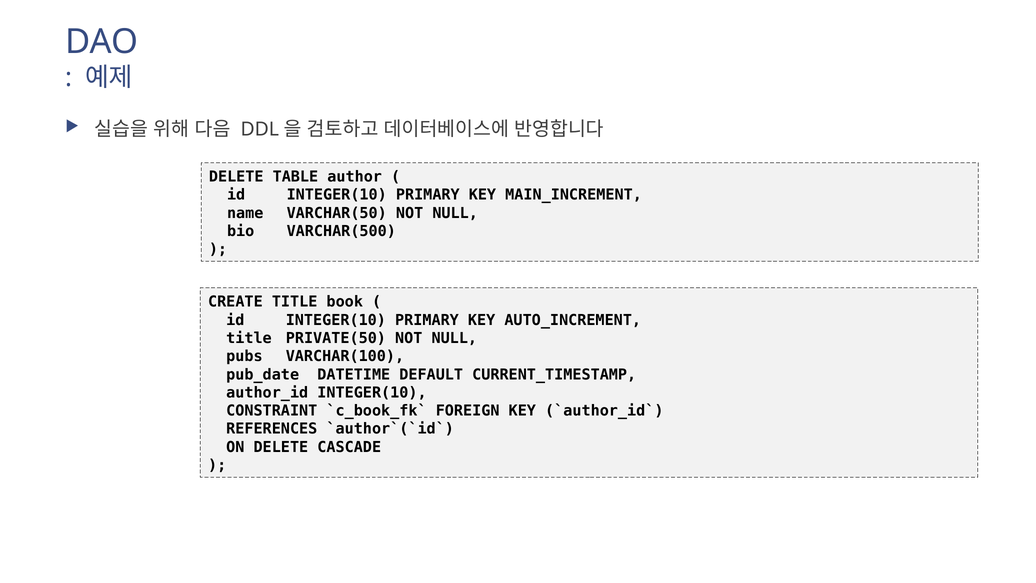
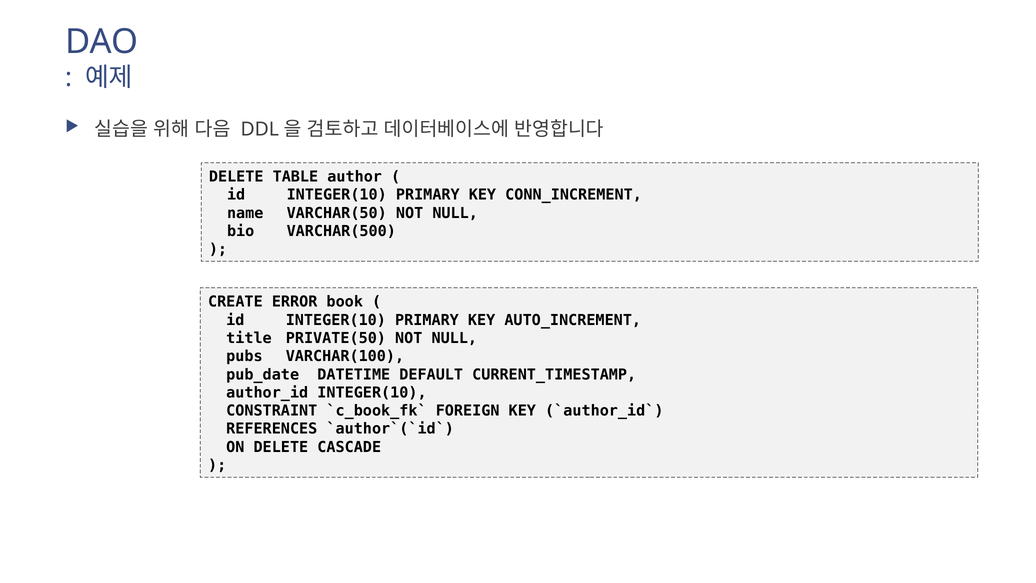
MAIN_INCREMENT: MAIN_INCREMENT -> CONN_INCREMENT (574, 195)
CREATE TITLE: TITLE -> ERROR (295, 302)
